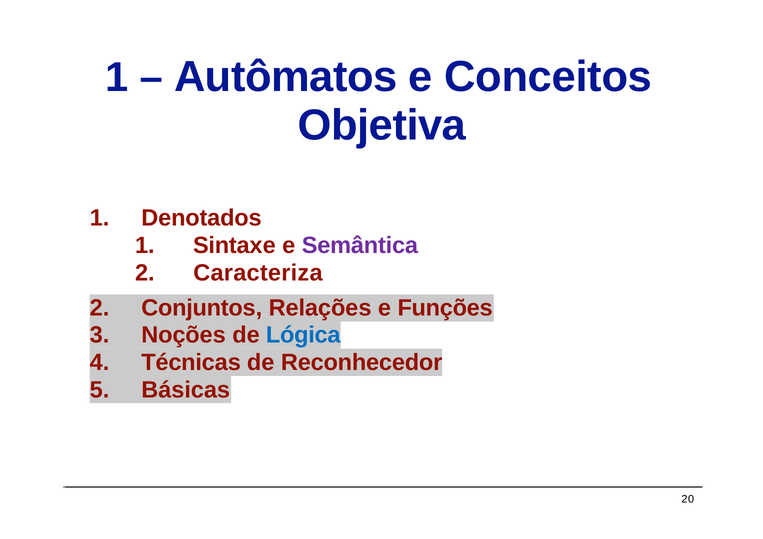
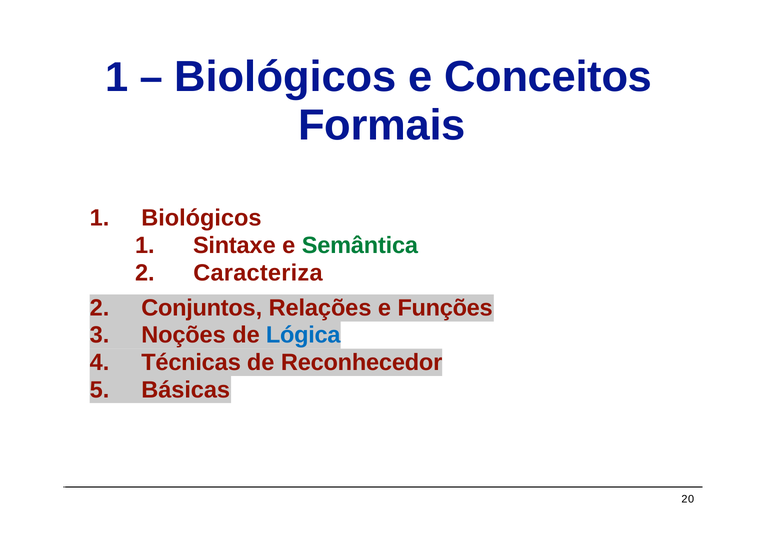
Autômatos: Autômatos -> Biológicos (286, 77)
Objetiva: Objetiva -> Formais (382, 125)
1 Denotados: Denotados -> Biológicos (201, 218)
Semântica colour: purple -> green (360, 245)
